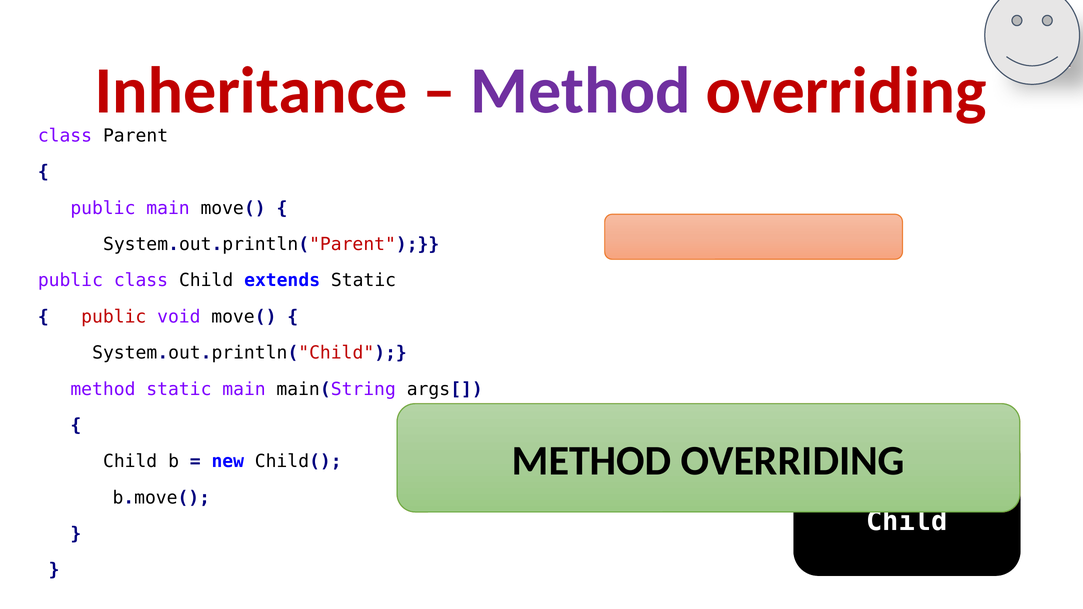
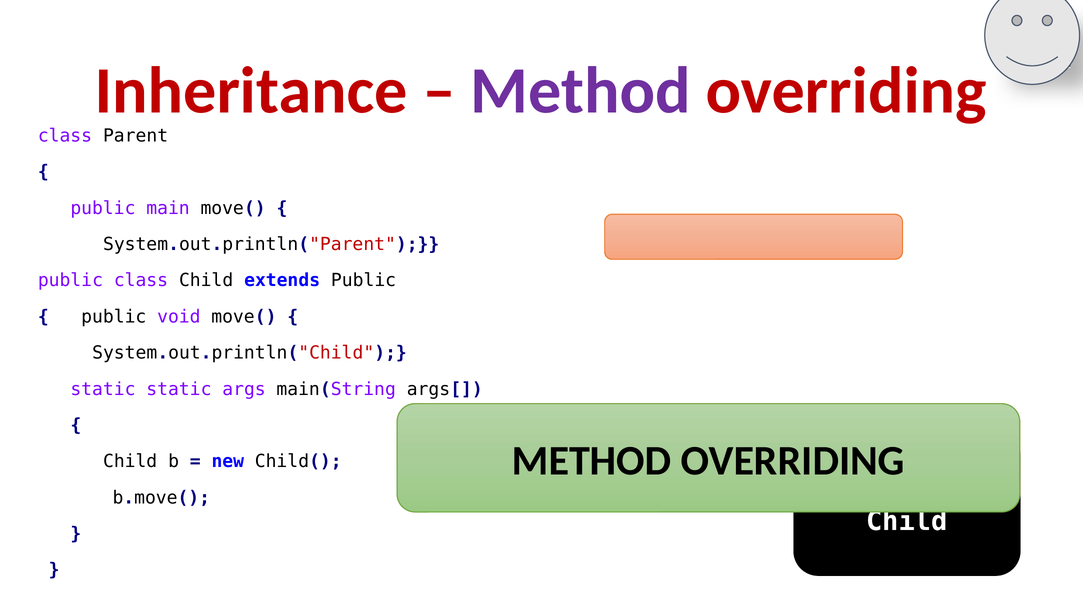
extends Static: Static -> Public (364, 281)
public colour: red -> black (114, 317)
method: method -> static (103, 389)
static main: main -> args (244, 389)
